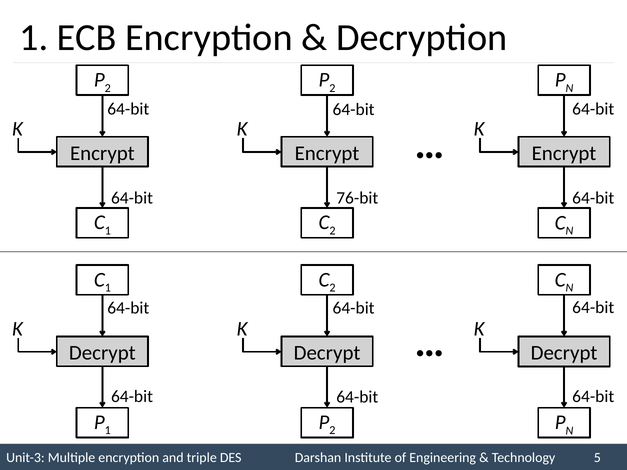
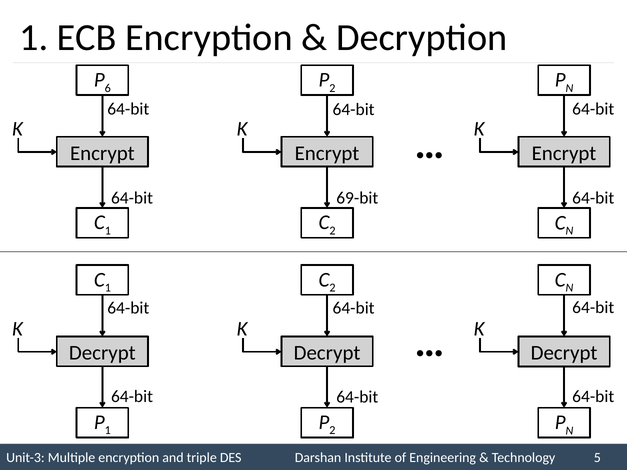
2: 2 -> 6 (108, 88)
76-bit: 76-bit -> 69-bit (357, 198)
